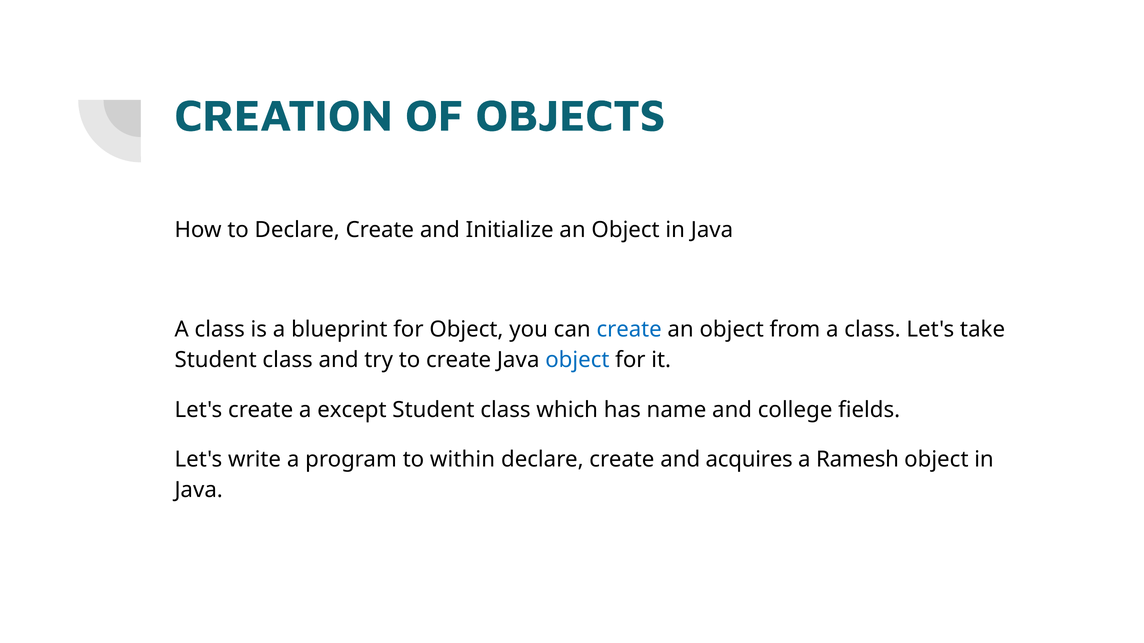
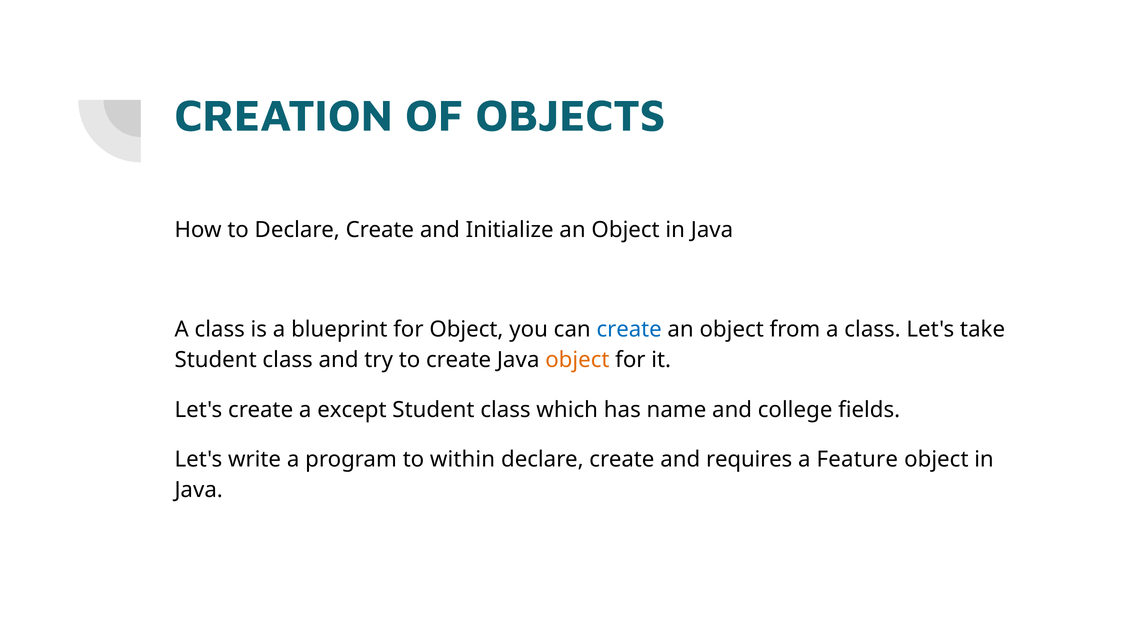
object colour: blue -> orange (577, 360)
acquires: acquires -> requires (749, 460)
Ramesh: Ramesh -> Feature (857, 460)
